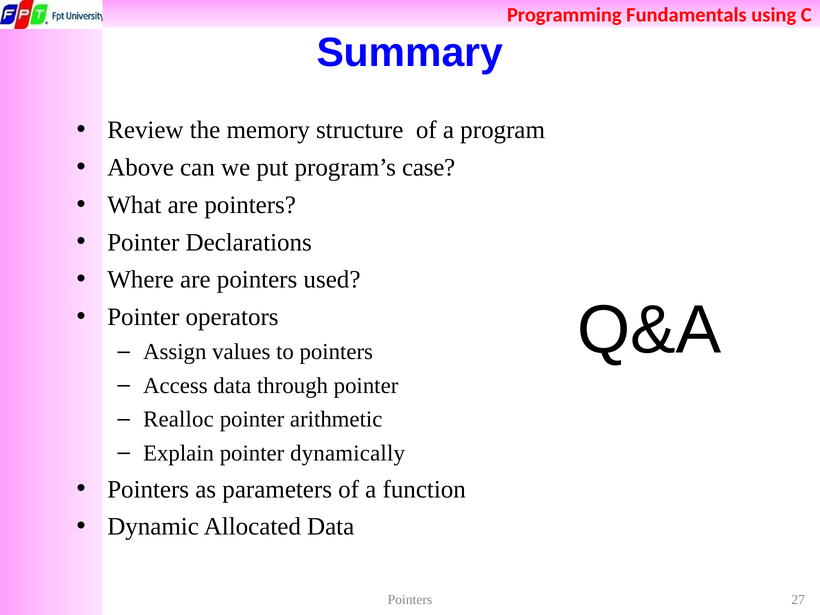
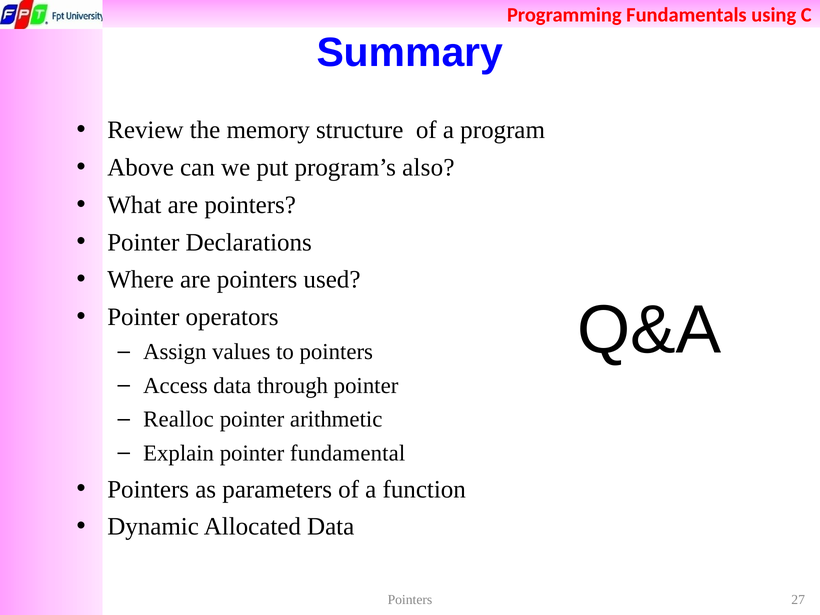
case: case -> also (428, 168)
dynamically: dynamically -> fundamental (348, 453)
